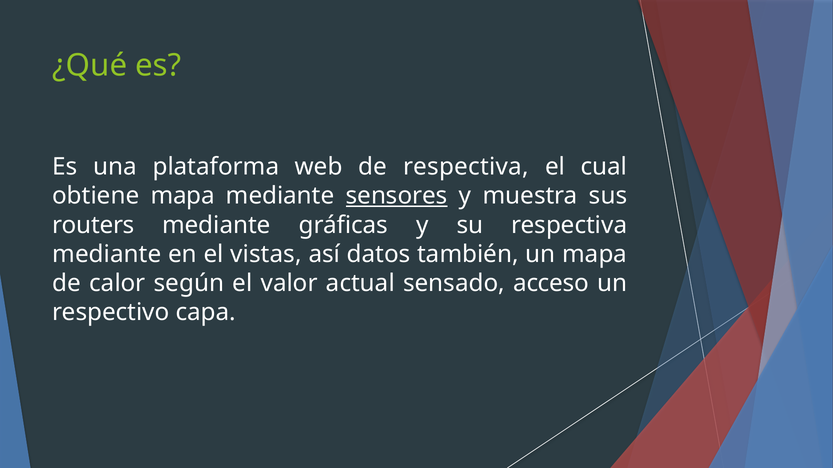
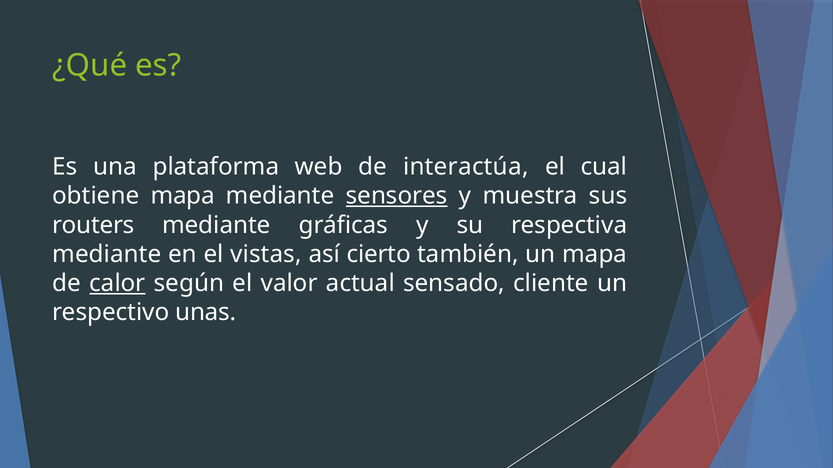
de respectiva: respectiva -> interactúa (466, 167)
datos: datos -> cierto (379, 254)
calor underline: none -> present (117, 284)
acceso: acceso -> cliente (551, 284)
capa: capa -> unas (206, 313)
